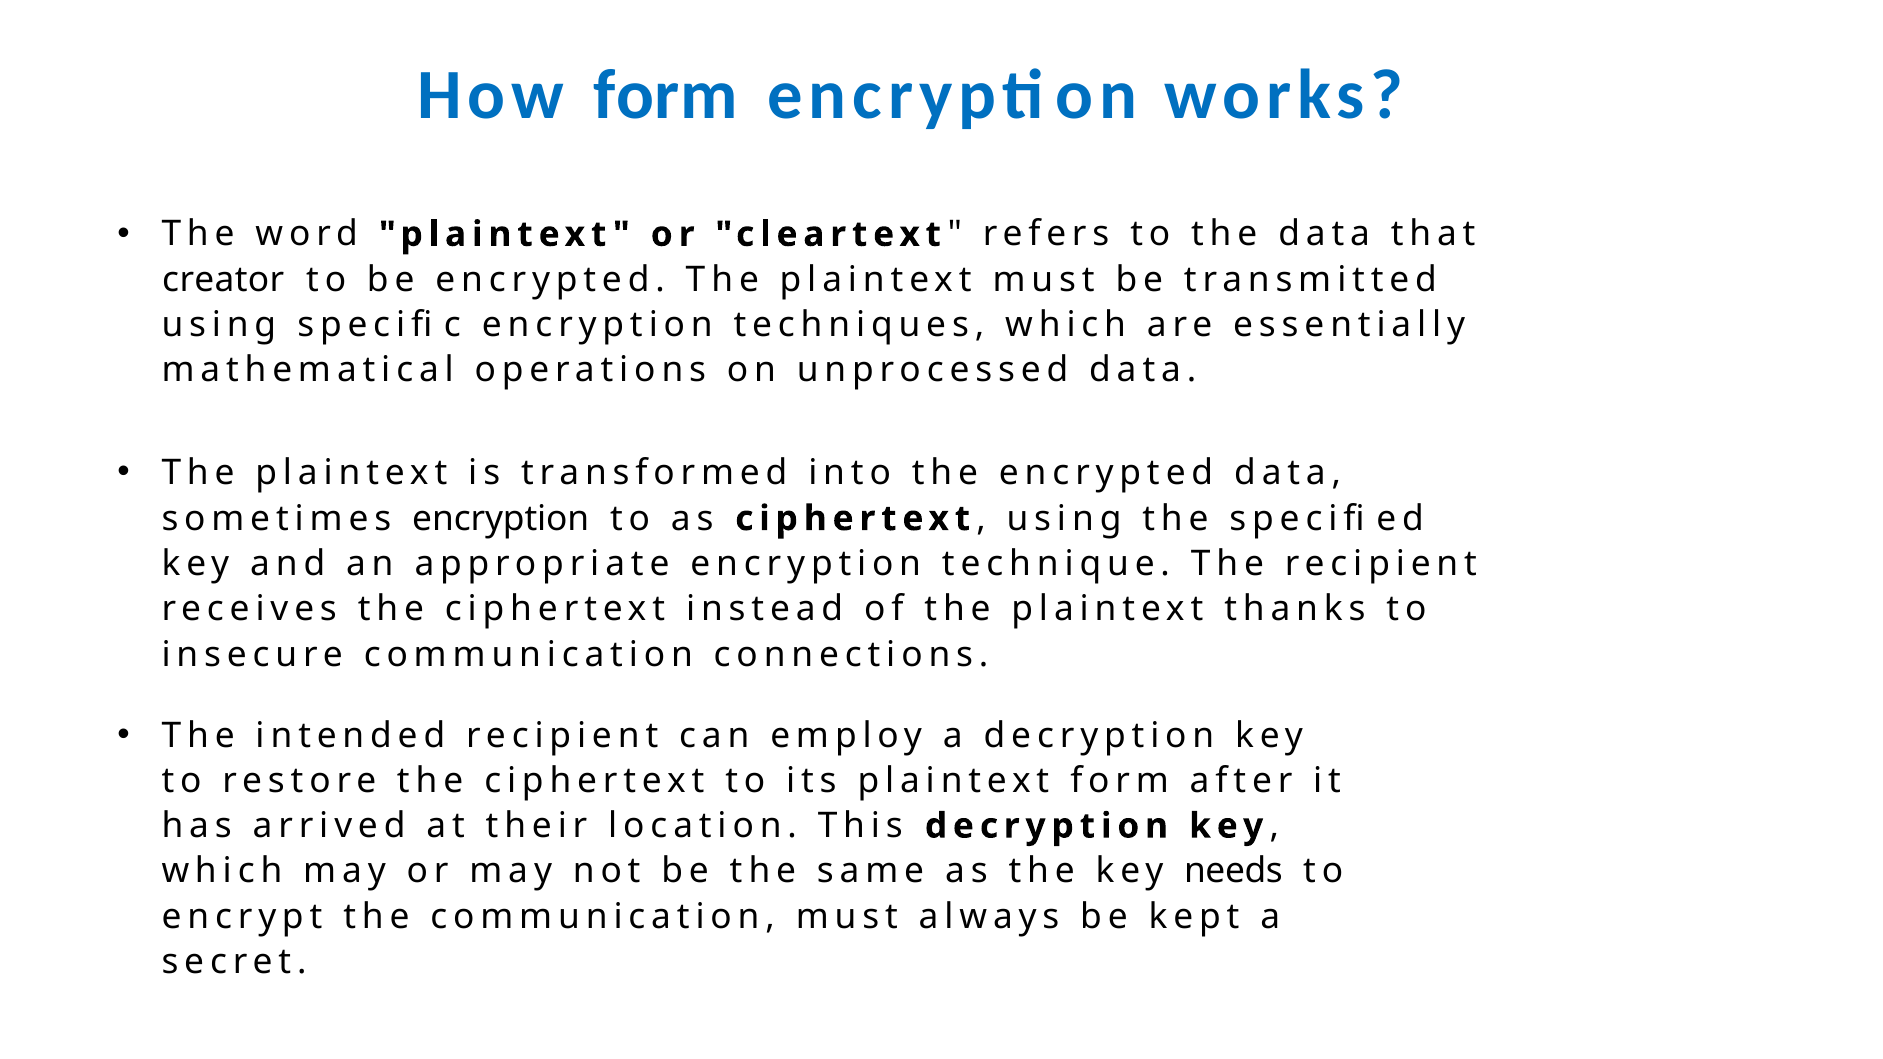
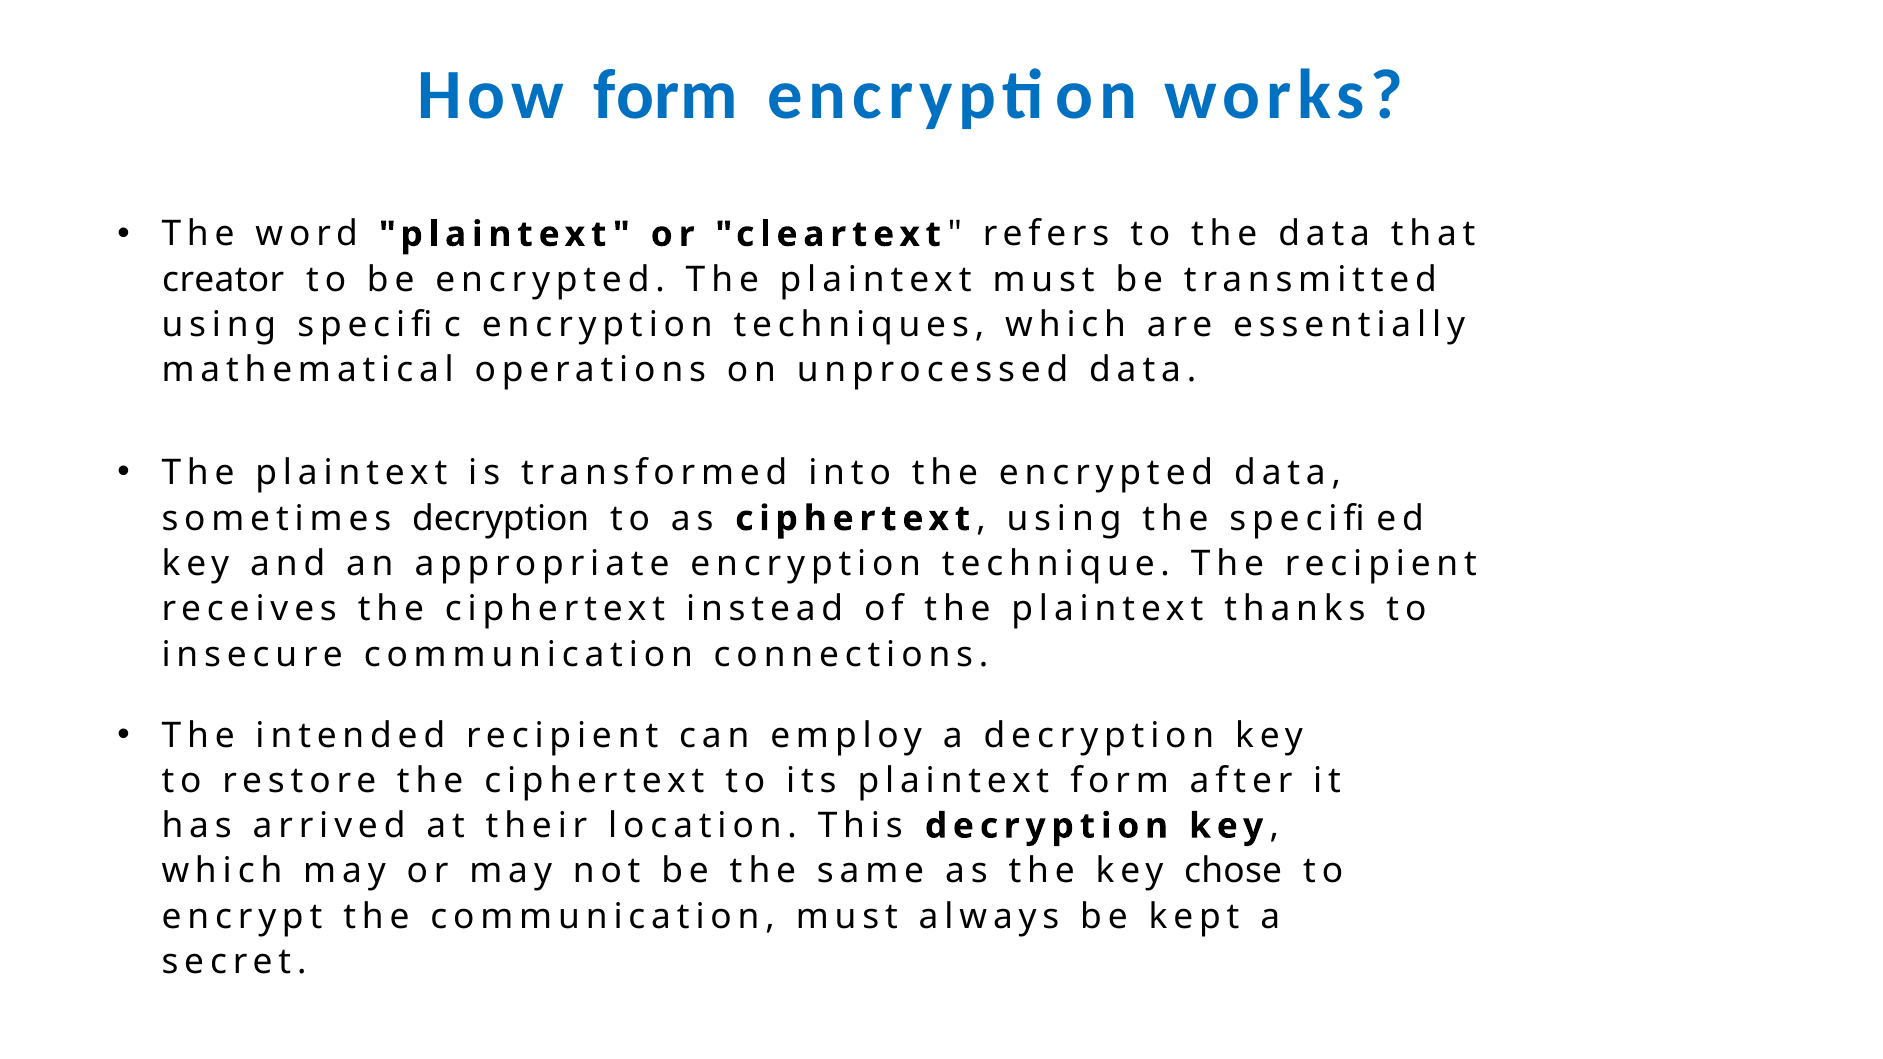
sometimes encryption: encryption -> decryption (501, 519)
needs: needs -> chose (1233, 871)
